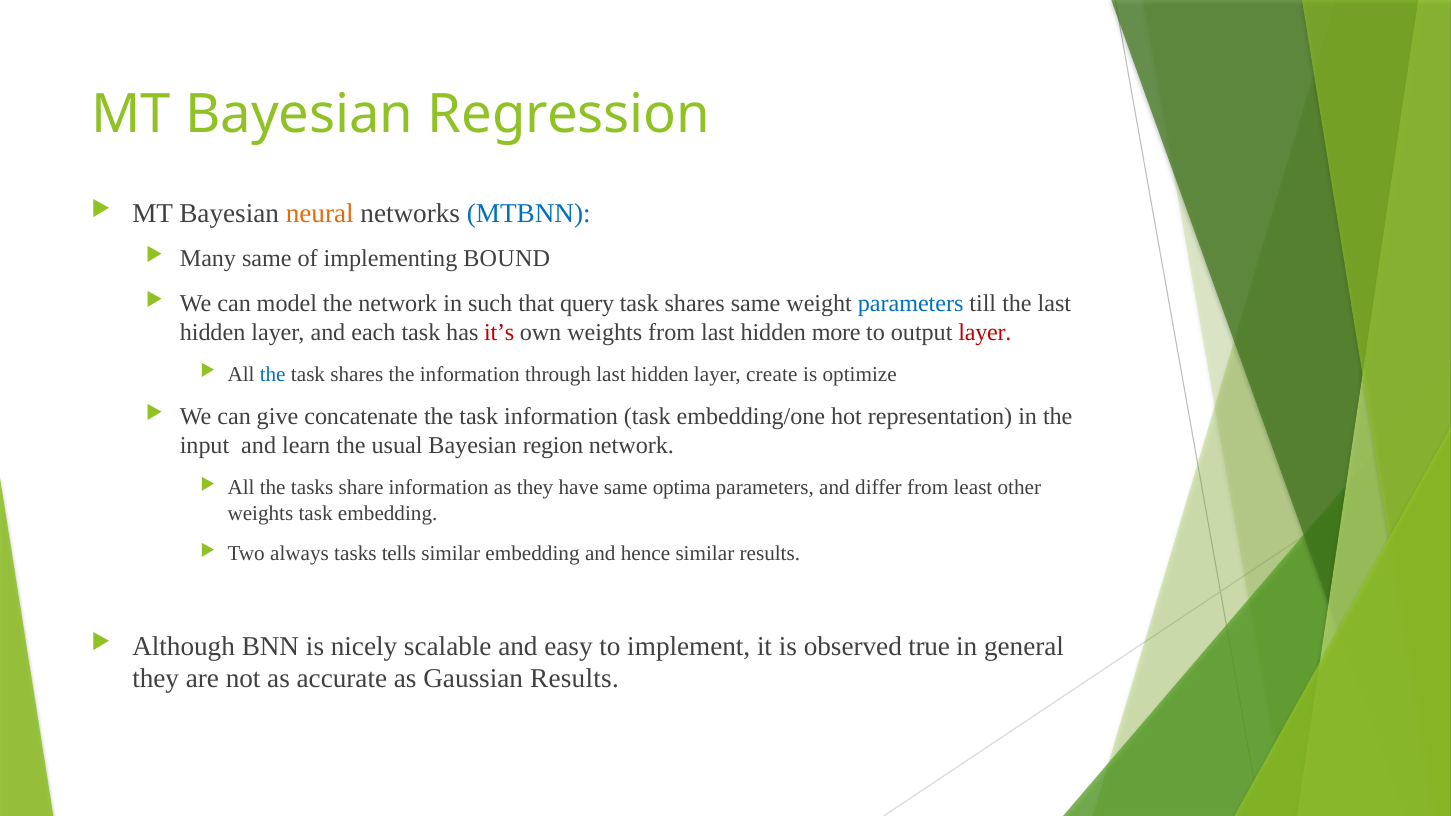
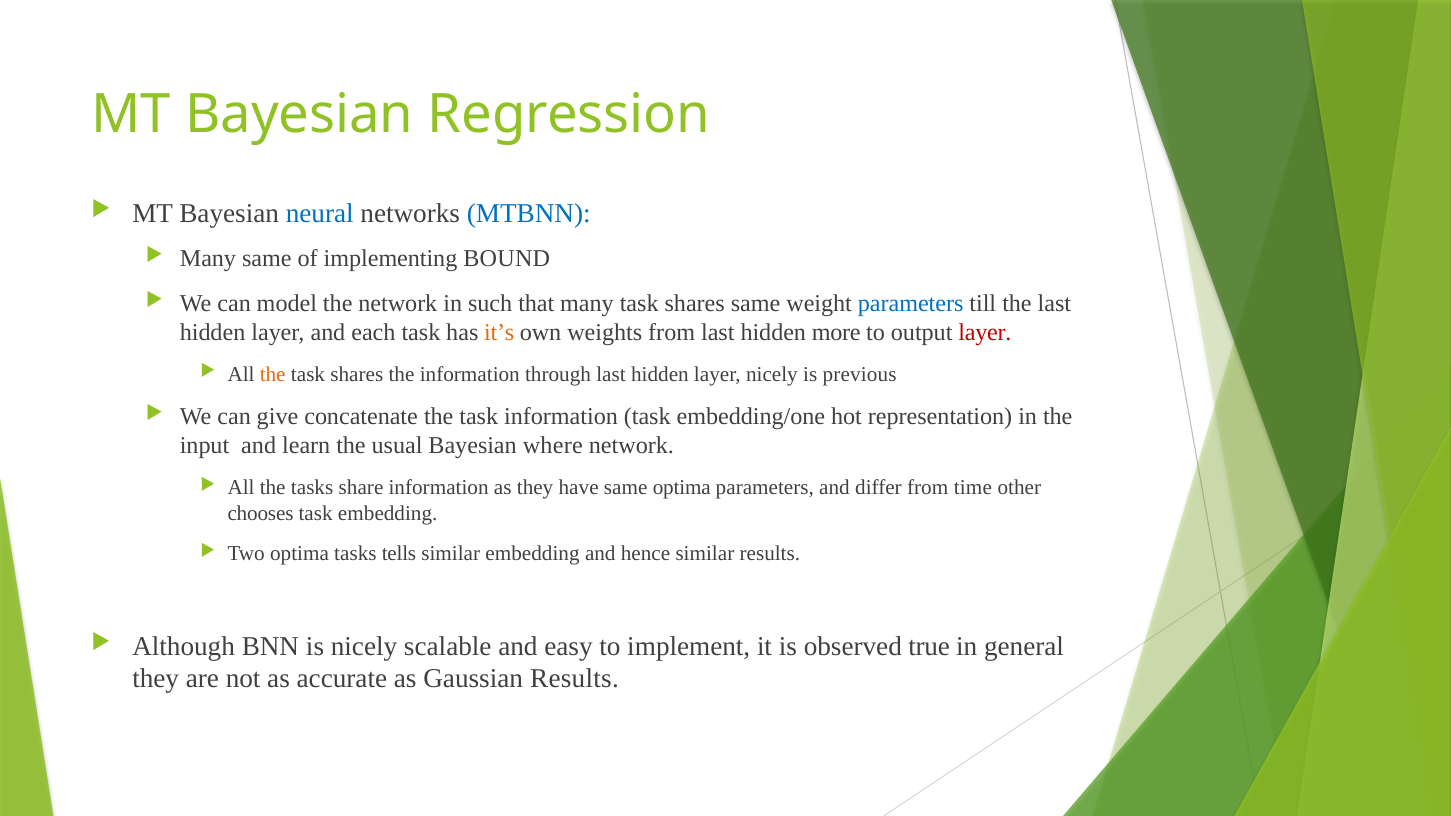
neural colour: orange -> blue (320, 213)
that query: query -> many (587, 303)
it’s colour: red -> orange (499, 332)
the colour: blue -> orange (273, 374)
layer create: create -> nicely (772, 374)
optimize: optimize -> previous (860, 374)
region: region -> where (553, 446)
least: least -> time (973, 488)
weights: weights -> chooses (260, 513)
Two always: always -> optima (300, 554)
